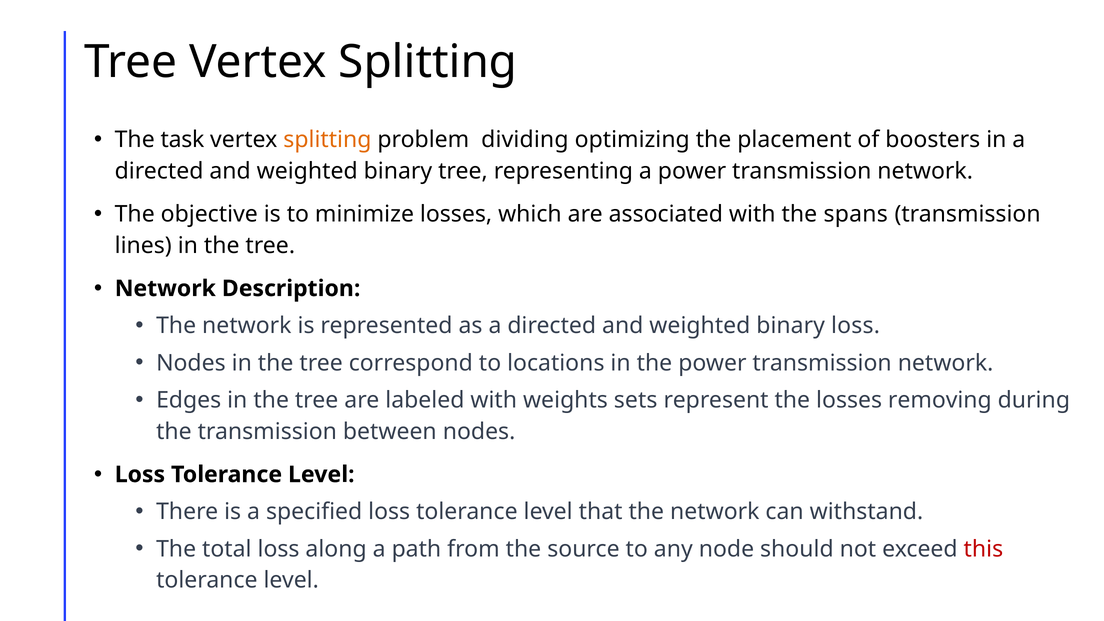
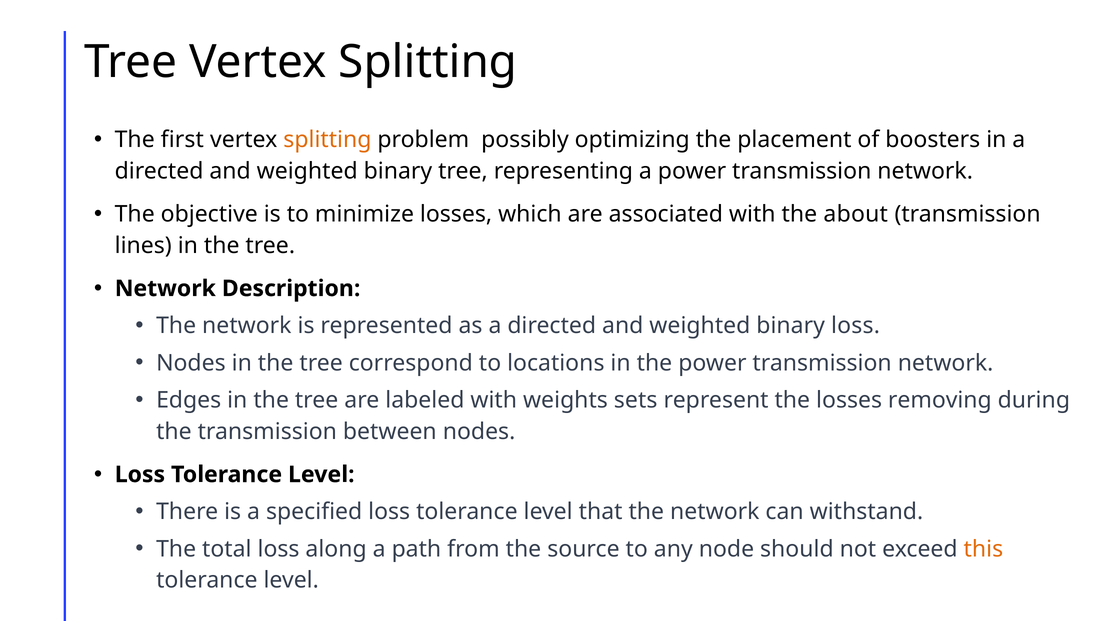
task: task -> first (182, 140)
dividing: dividing -> possibly (525, 140)
spans: spans -> about (856, 214)
this colour: red -> orange (983, 549)
